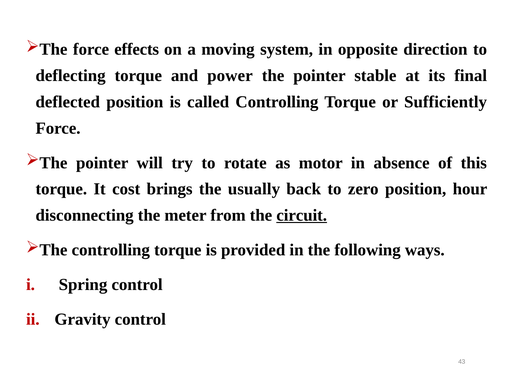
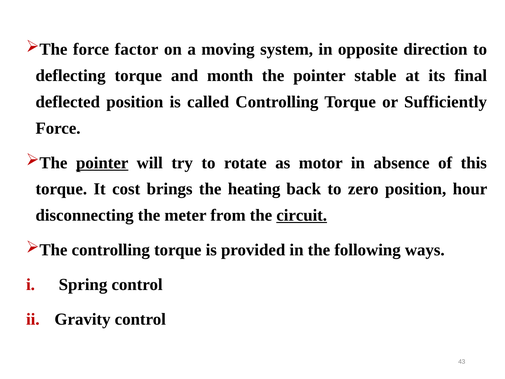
effects: effects -> factor (136, 49)
power: power -> month (230, 76)
pointer underline: none -> present (102, 163)
usually: usually -> heating (254, 189)
